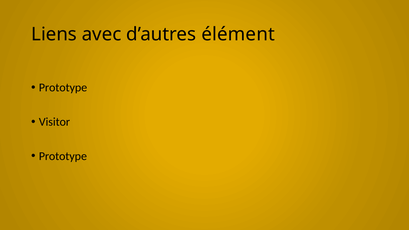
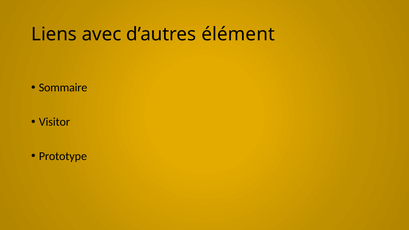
Prototype: Prototype -> Sommaire (63, 88)
